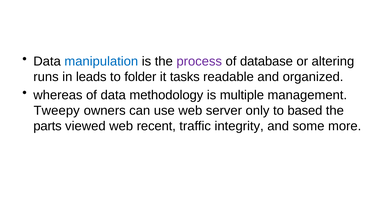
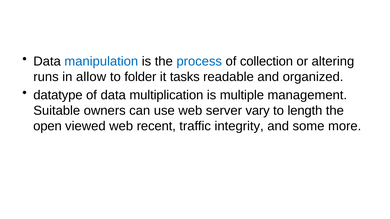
process colour: purple -> blue (199, 61)
database: database -> collection (266, 61)
leads: leads -> allow (91, 77)
whereas: whereas -> datatype (58, 95)
methodology: methodology -> multiplication (166, 95)
Tweepy: Tweepy -> Suitable (57, 111)
only: only -> vary (258, 111)
based: based -> length (305, 111)
parts: parts -> open (48, 126)
